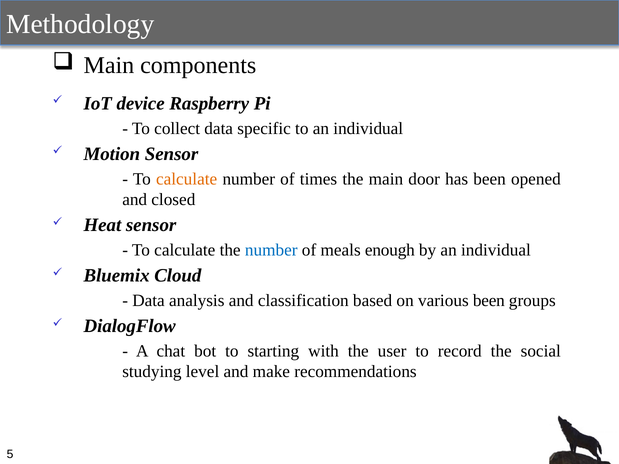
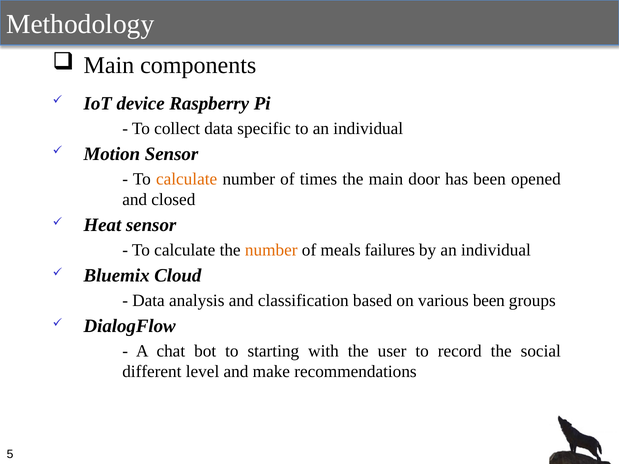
number colour: blue -> orange (271, 250)
enough: enough -> failures (390, 250)
studying: studying -> different (152, 372)
